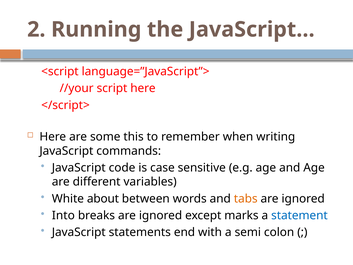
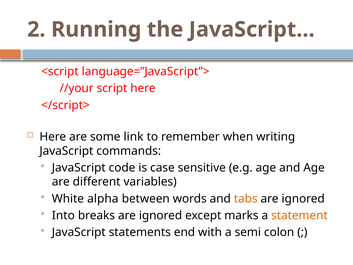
this: this -> link (134, 137)
about: about -> alpha (103, 198)
statement colour: blue -> orange (299, 215)
